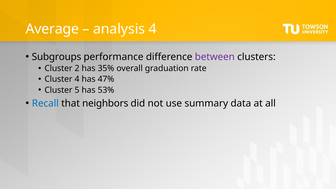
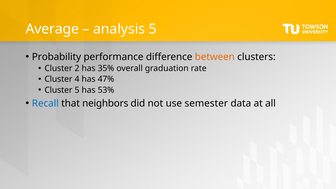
analysis 4: 4 -> 5 (153, 29)
Subgroups: Subgroups -> Probability (57, 57)
between colour: purple -> orange (215, 57)
summary: summary -> semester (206, 103)
